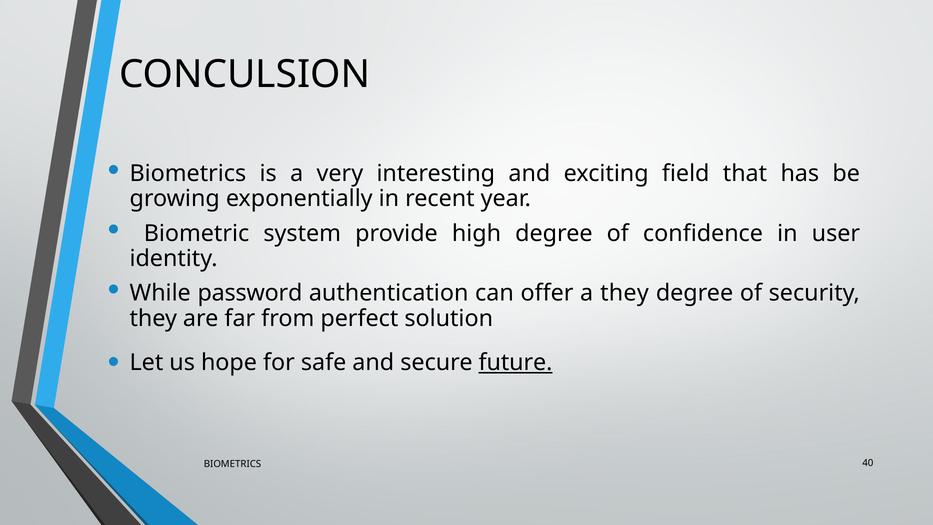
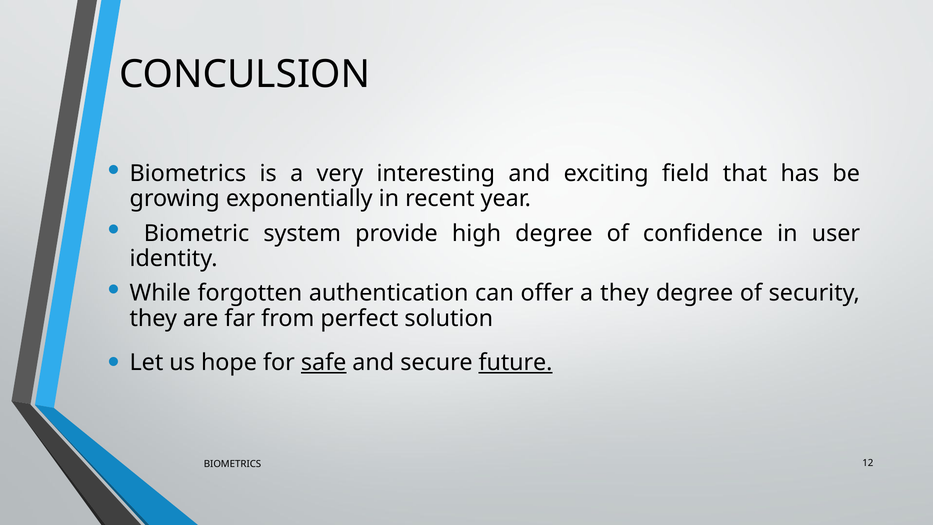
password: password -> forgotten (250, 293)
safe underline: none -> present (324, 363)
40: 40 -> 12 (868, 463)
